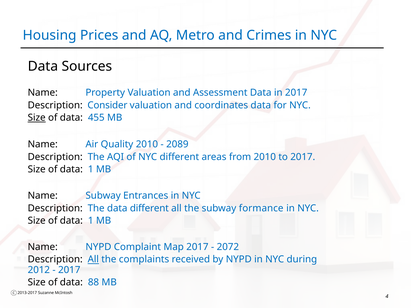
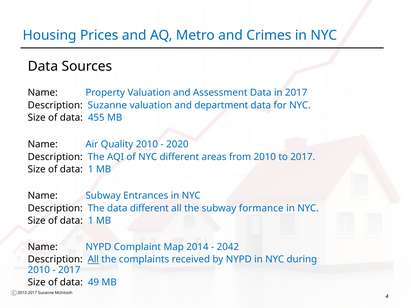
Description Consider: Consider -> Suzanne (107, 105)
coordinates: coordinates -> department (221, 105)
Size underline: present -> none (37, 118)
2089: 2089 -> 2020 (177, 145)
Map 2017: 2017 -> 2014 (197, 247)
2072: 2072 -> 2042 (228, 247)
2012: 2012 -> 2010 (39, 270)
88: 88 -> 49 (93, 283)
